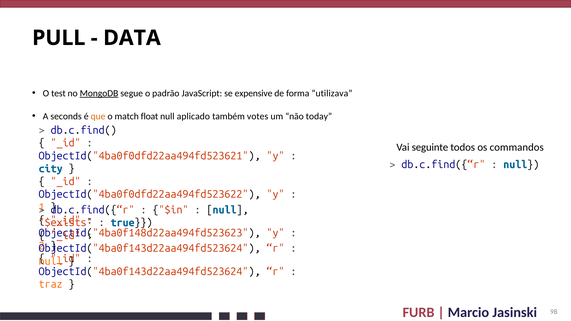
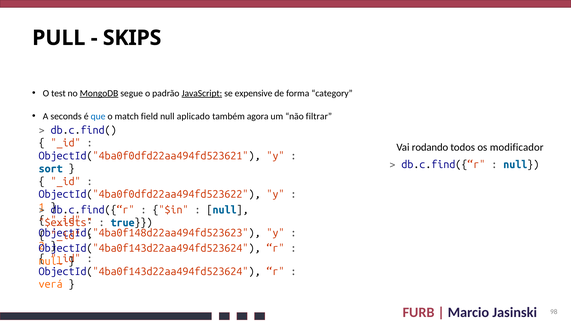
DATA: DATA -> SKIPS (132, 38)
JavaScript underline: none -> present (202, 93)
utilizava: utilizava -> category (332, 93)
que colour: orange -> blue (98, 116)
float: float -> field (149, 116)
votes: votes -> agora (258, 116)
today: today -> filtrar (319, 116)
seguinte: seguinte -> rodando (430, 147)
commandos: commandos -> modificador (517, 147)
city: city -> sort (51, 169)
traz: traz -> verá (51, 285)
